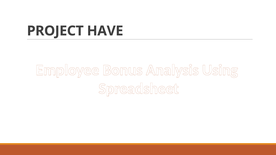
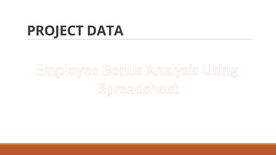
HAVE: HAVE -> DATA (105, 31)
